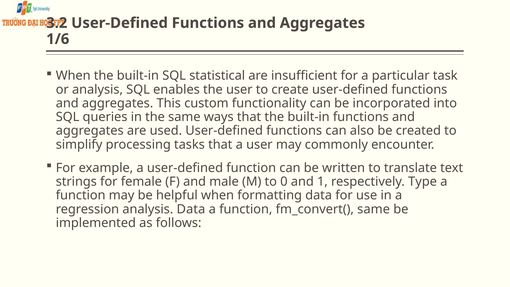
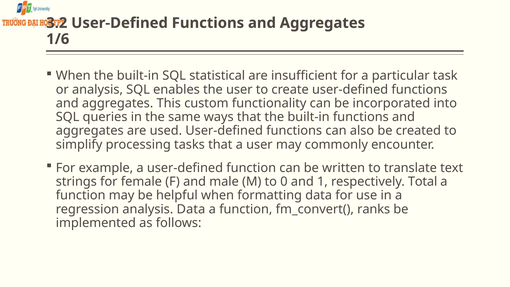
Type: Type -> Total (423, 182)
fm_convert( same: same -> ranks (374, 209)
